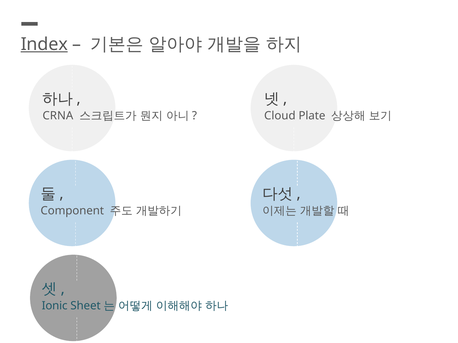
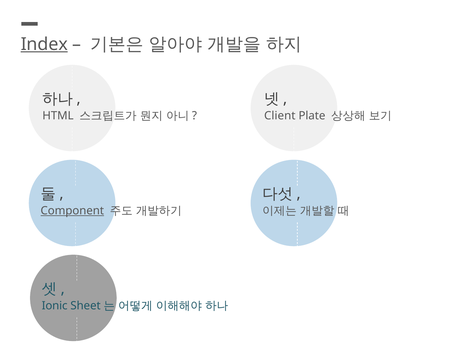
CRNA: CRNA -> HTML (58, 116)
Cloud: Cloud -> Client (280, 116)
Component underline: none -> present (72, 211)
